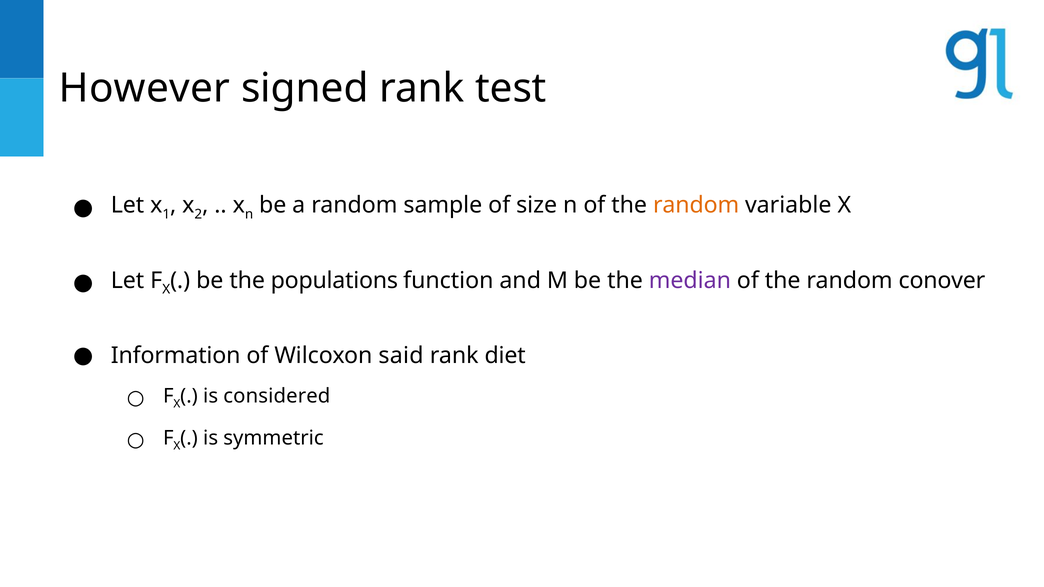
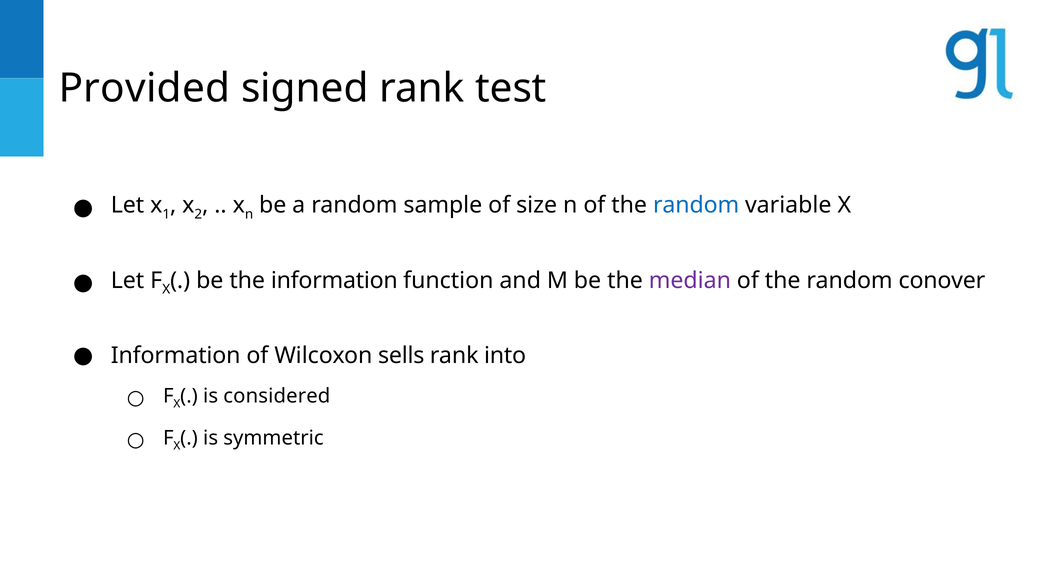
However: However -> Provided (144, 88)
random colour: orange -> blue (696, 205)
the populations: populations -> information (334, 281)
said: said -> sells (401, 356)
diet: diet -> into (505, 356)
